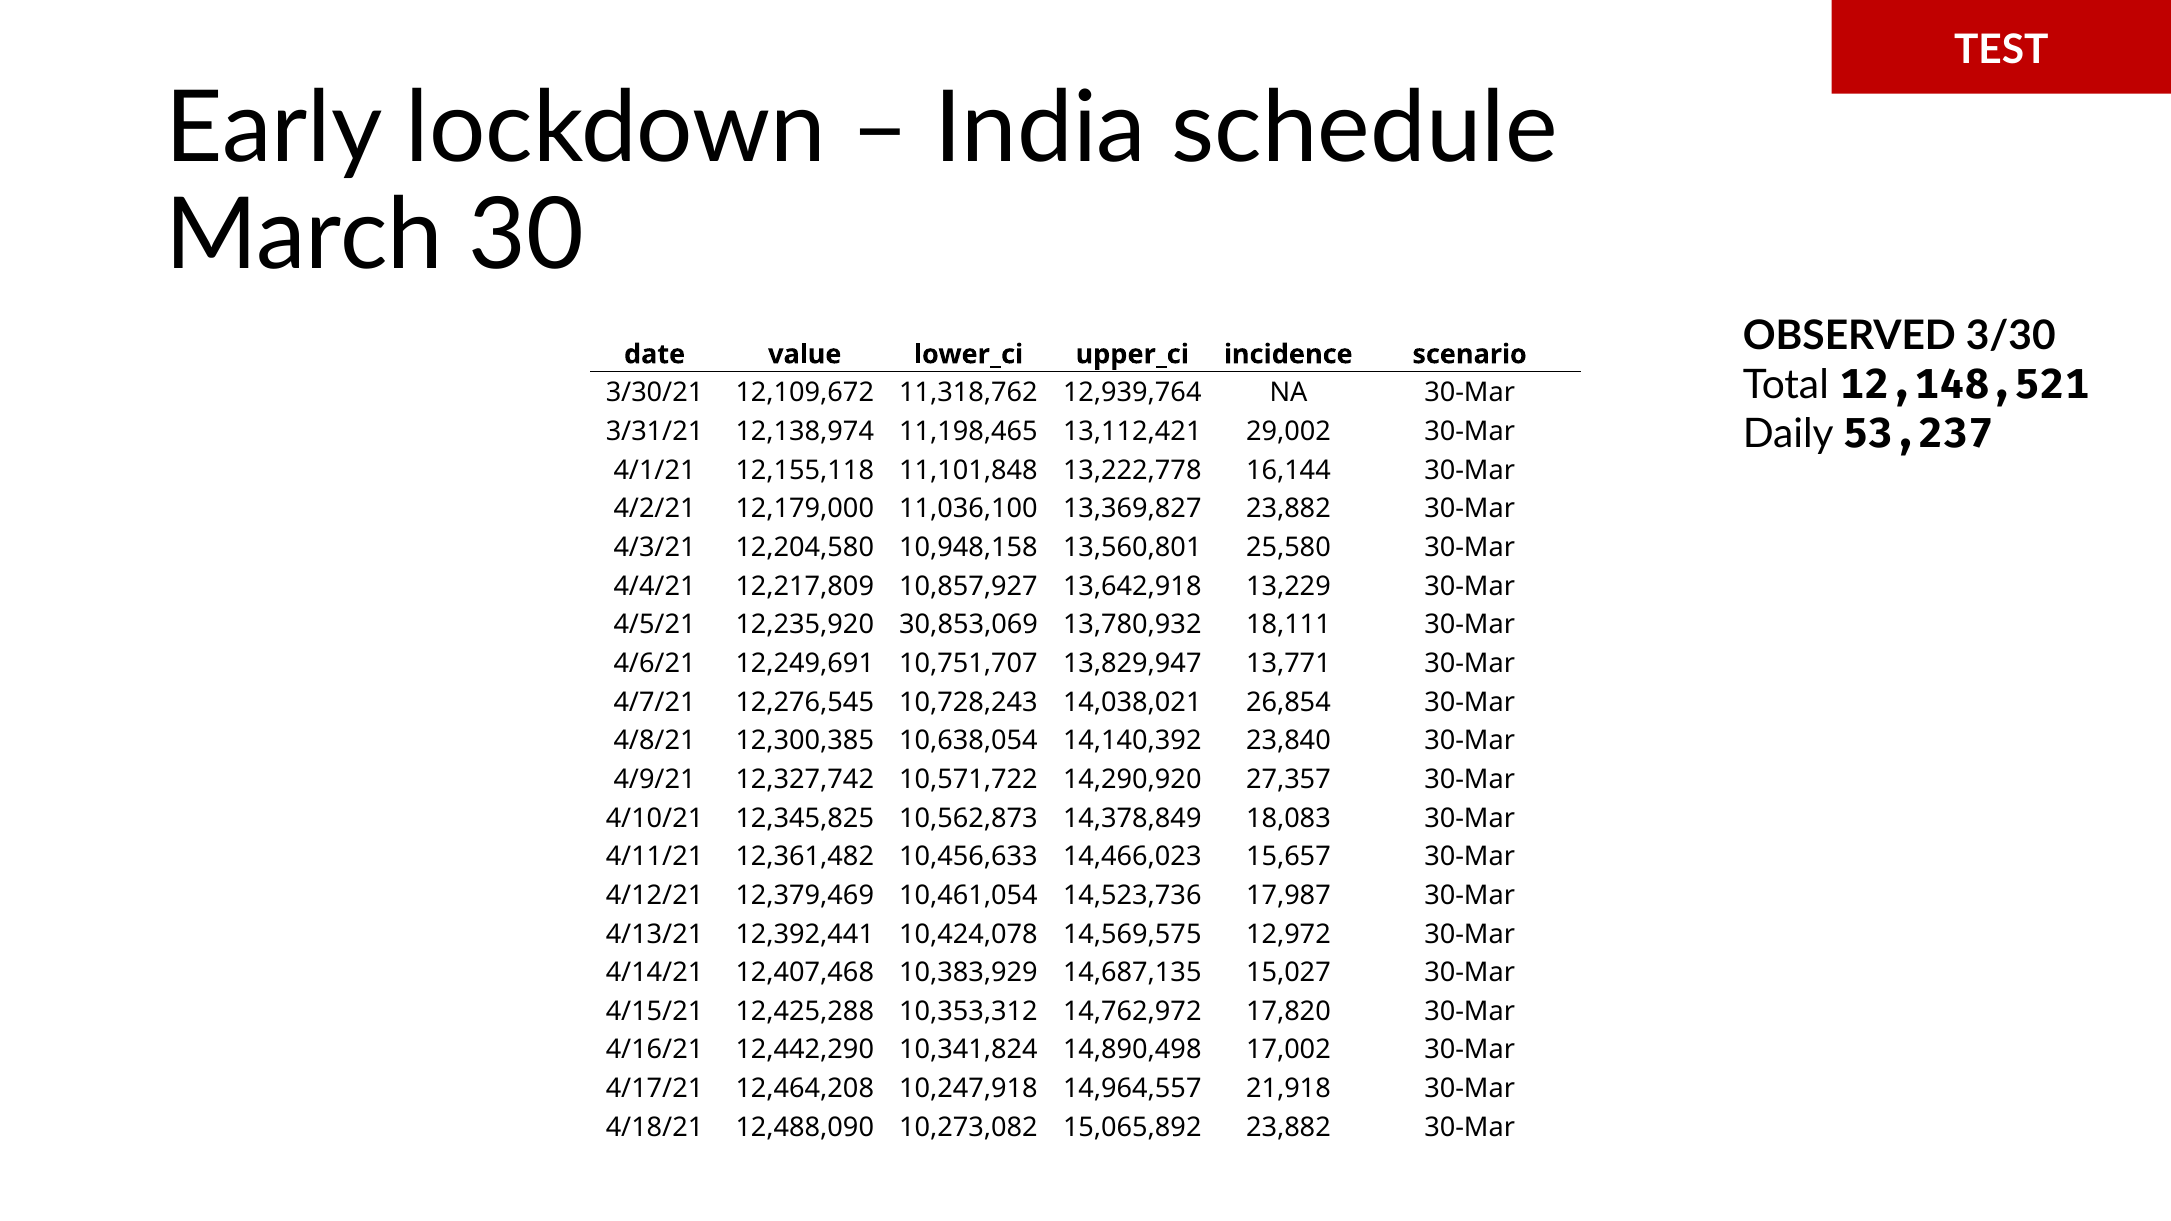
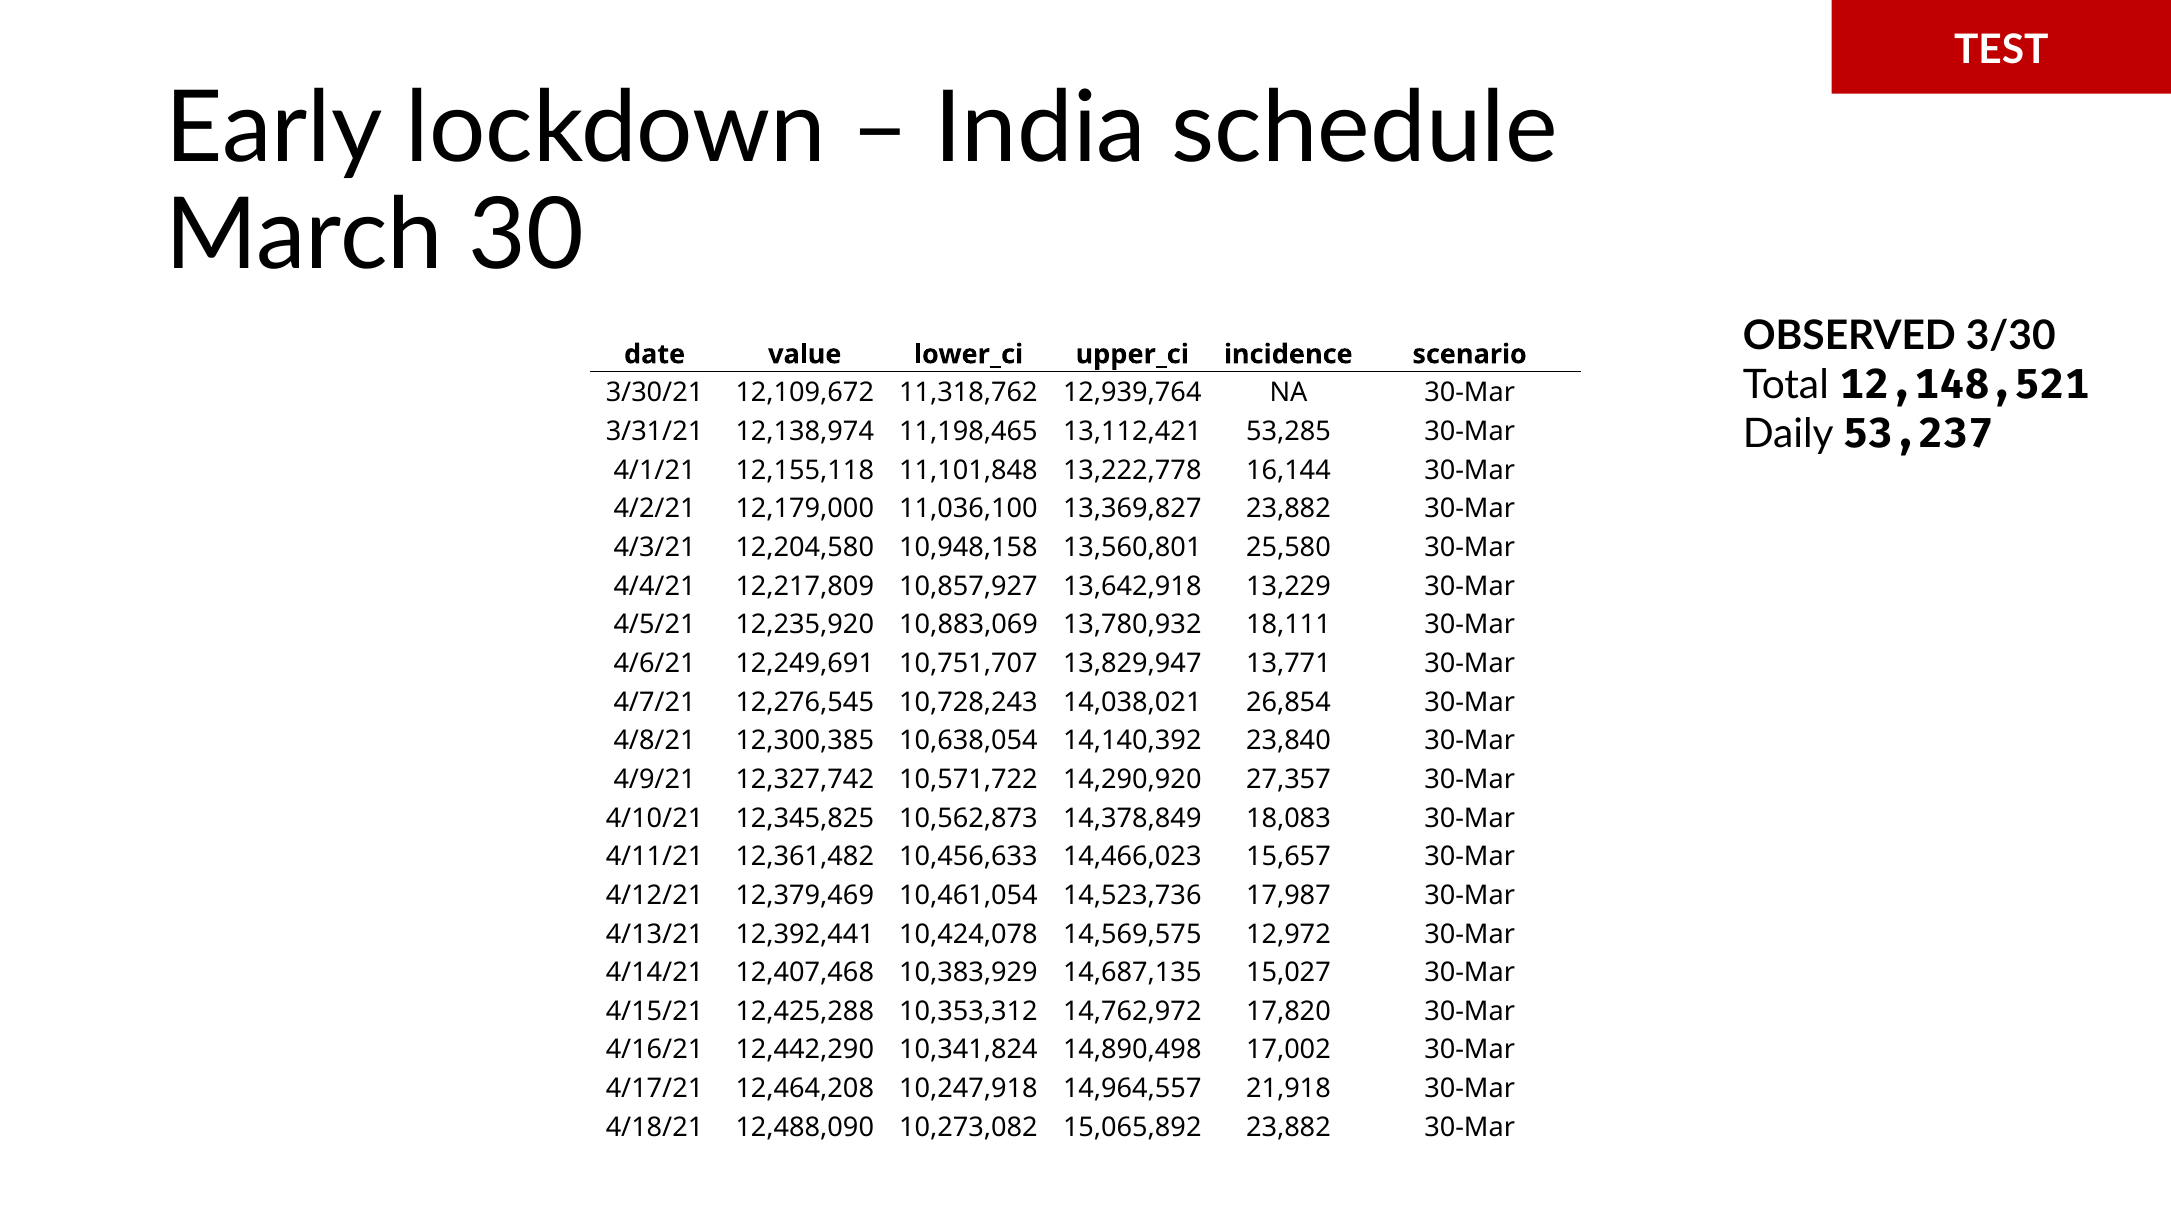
29,002: 29,002 -> 53,285 (1288, 432)
30,853,069: 30,853,069 -> 10,883,069 (969, 625)
